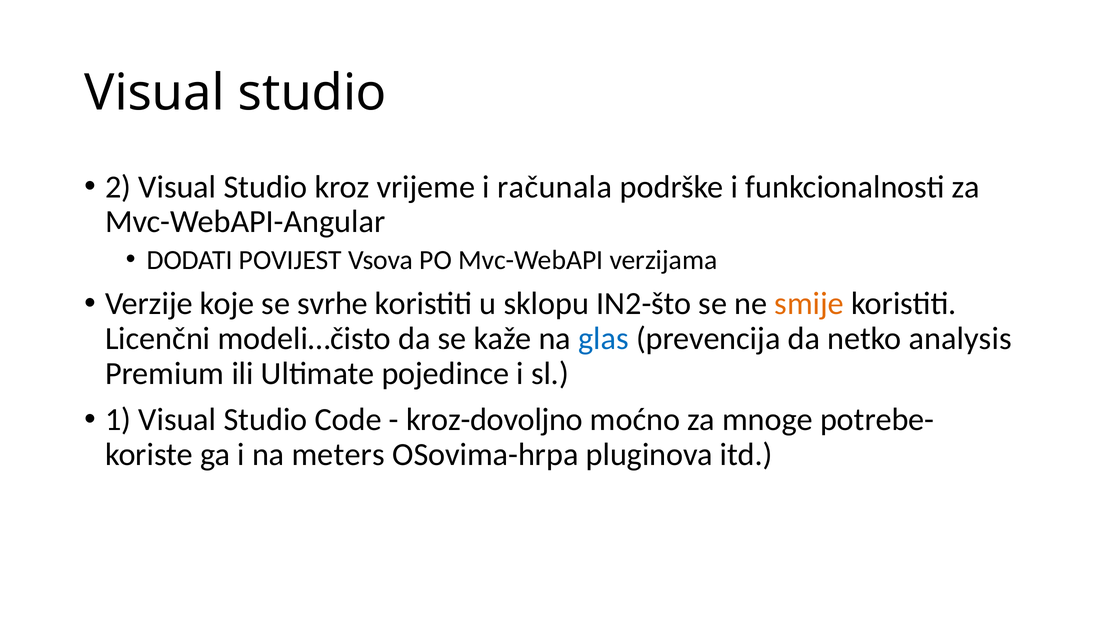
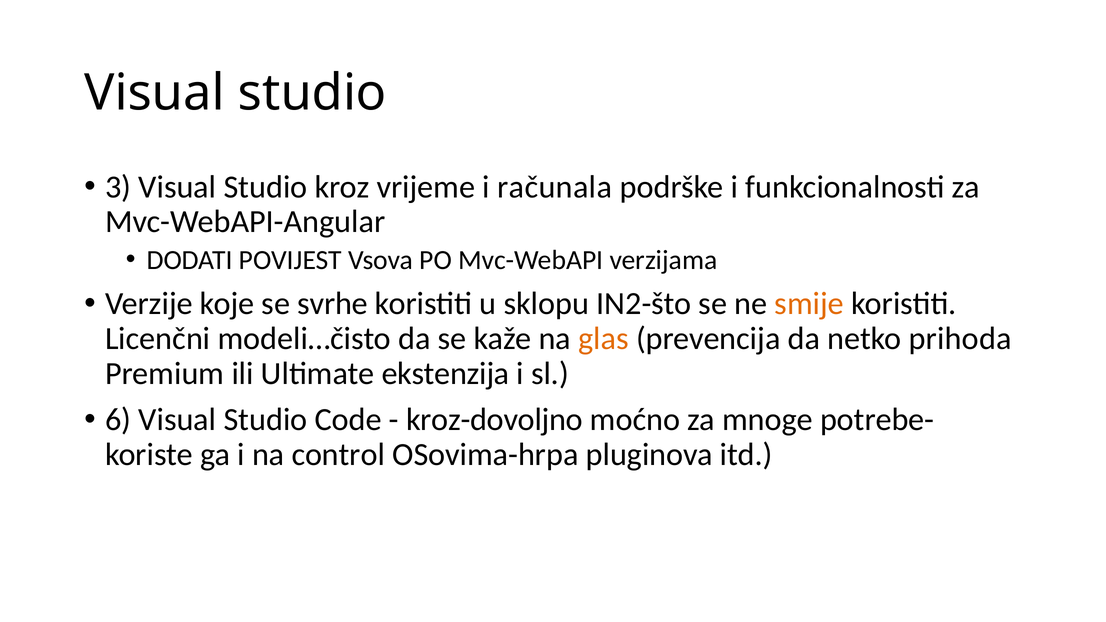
2: 2 -> 3 (118, 187)
glas colour: blue -> orange (603, 339)
analysis: analysis -> prihoda (960, 339)
pojedince: pojedince -> ekstenzija (445, 373)
1: 1 -> 6 (118, 420)
meters: meters -> control (338, 455)
